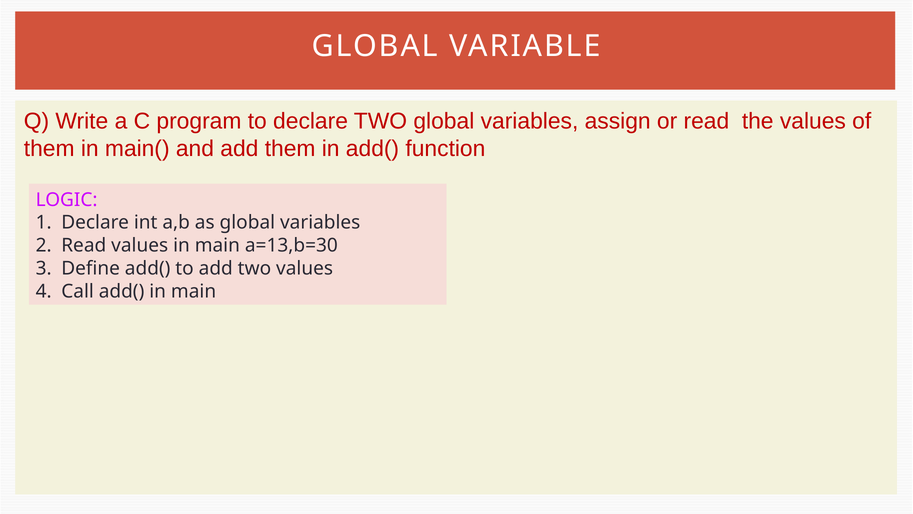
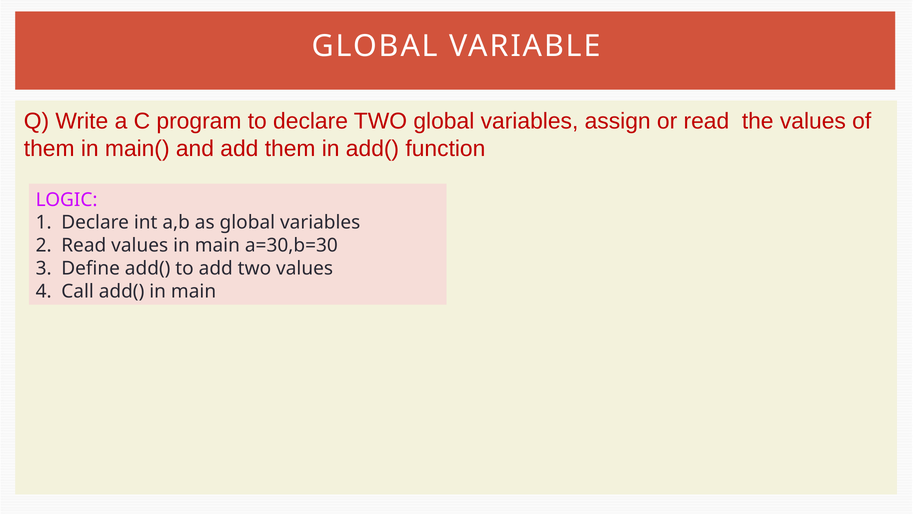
a=13,b=30: a=13,b=30 -> a=30,b=30 (291, 245)
